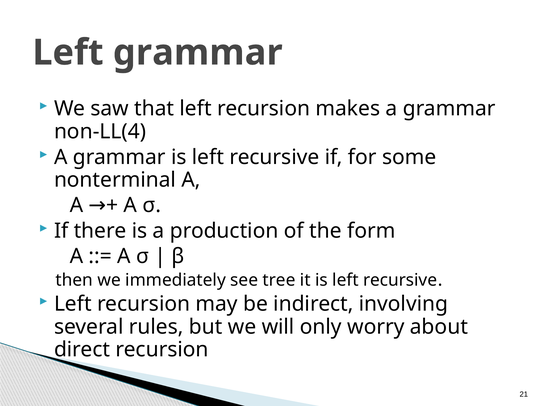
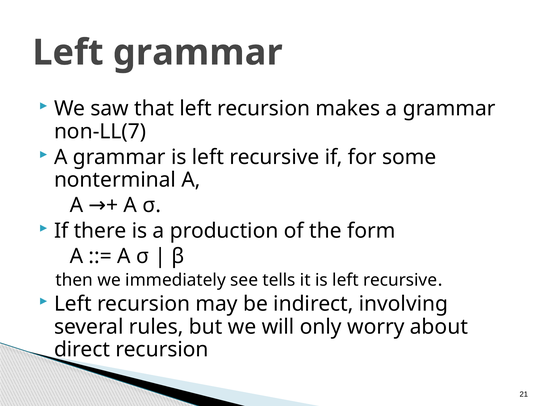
non-LL(4: non-LL(4 -> non-LL(7 (100, 131)
tree: tree -> tells (279, 280)
